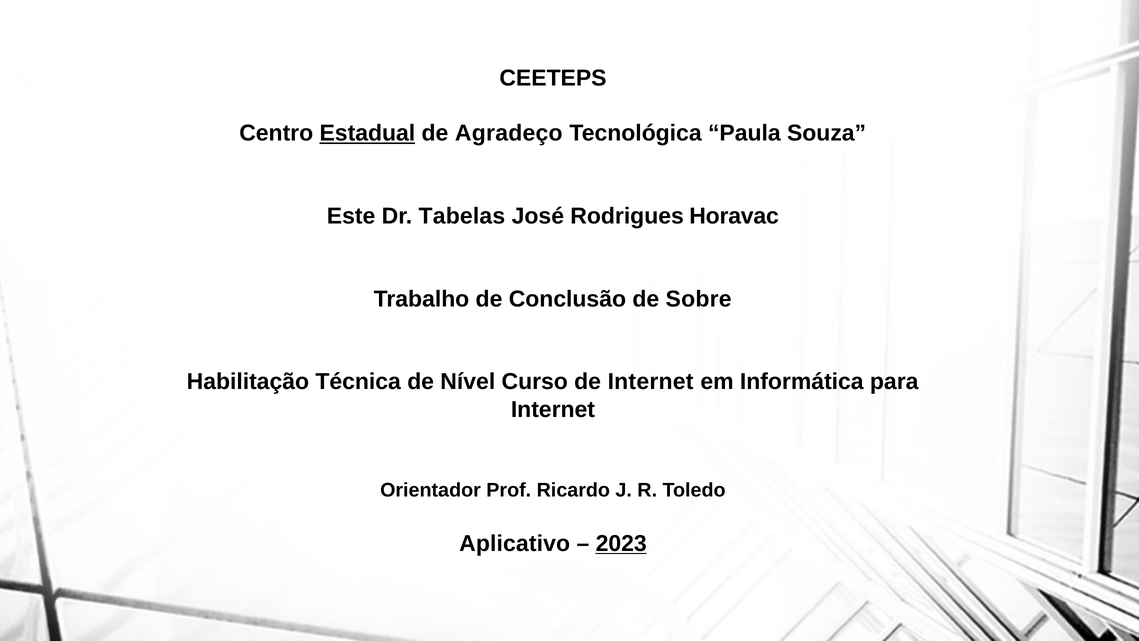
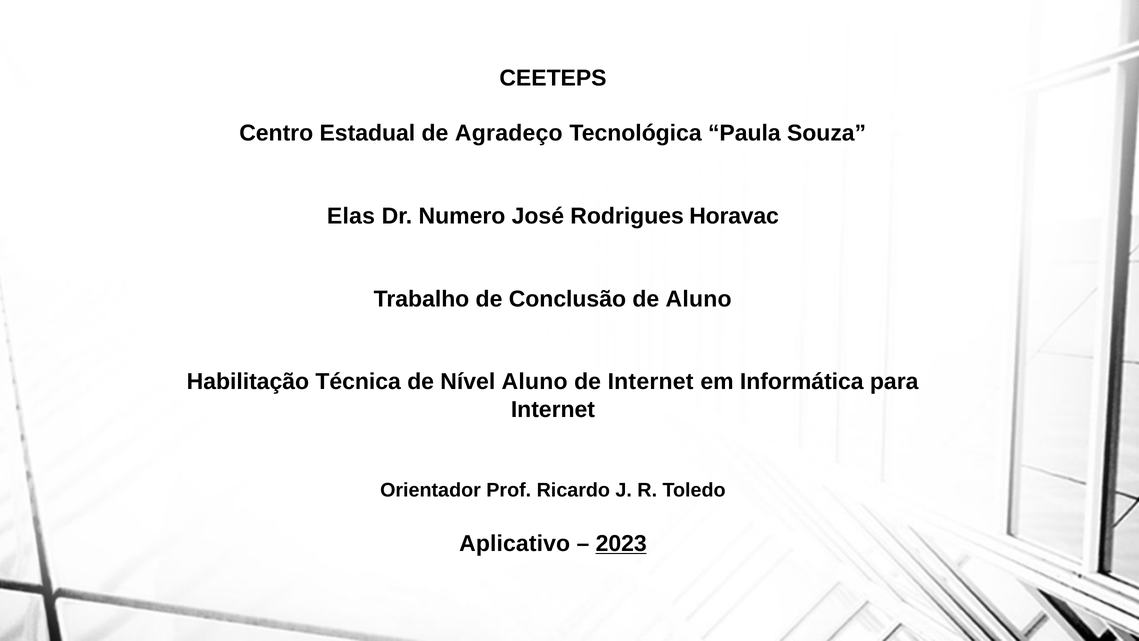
Estadual underline: present -> none (367, 133)
Este: Este -> Elas (351, 216)
Tabelas: Tabelas -> Numero (462, 216)
de Sobre: Sobre -> Aluno (699, 299)
Nível Curso: Curso -> Aluno (535, 382)
